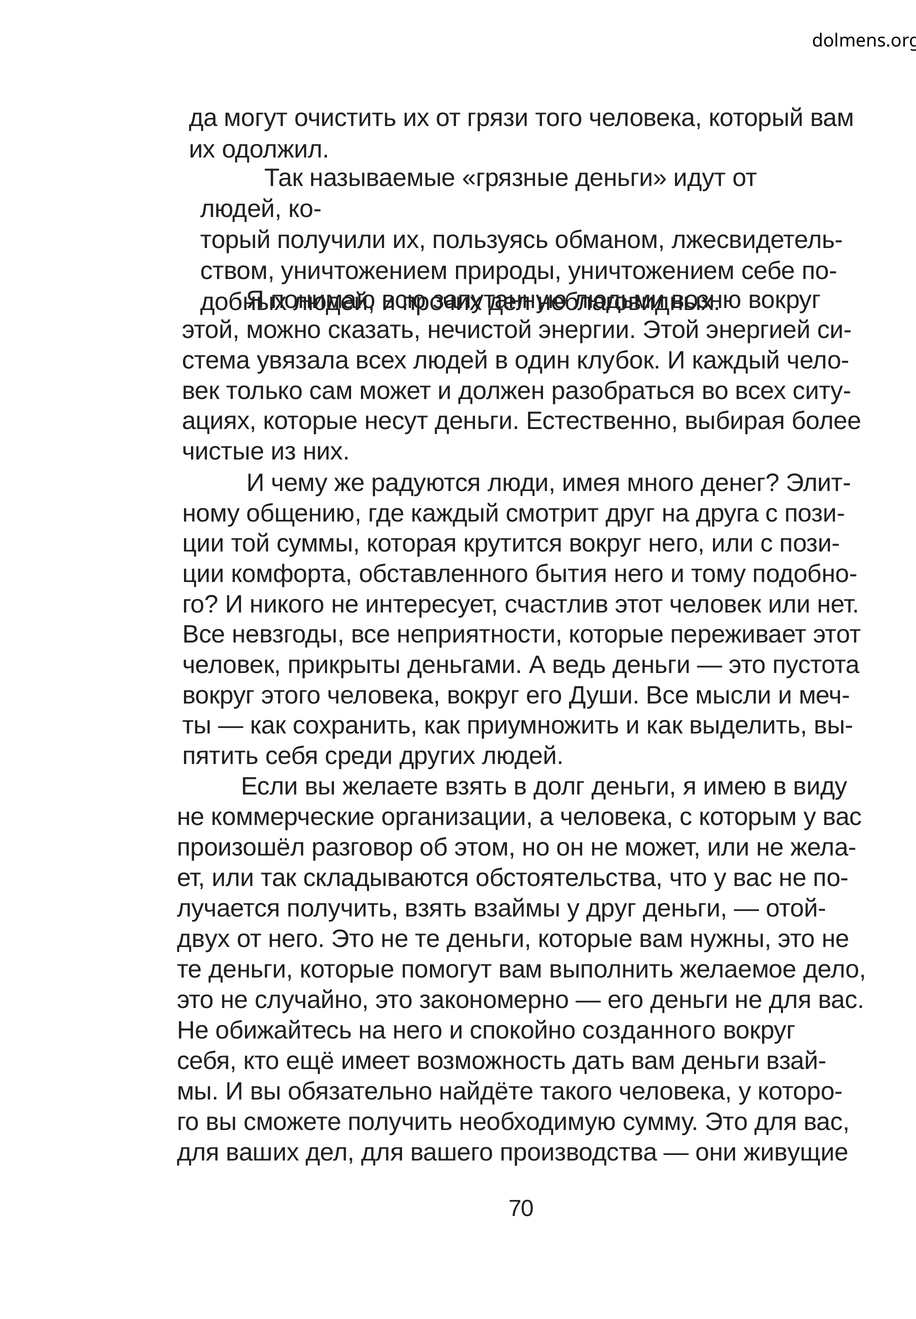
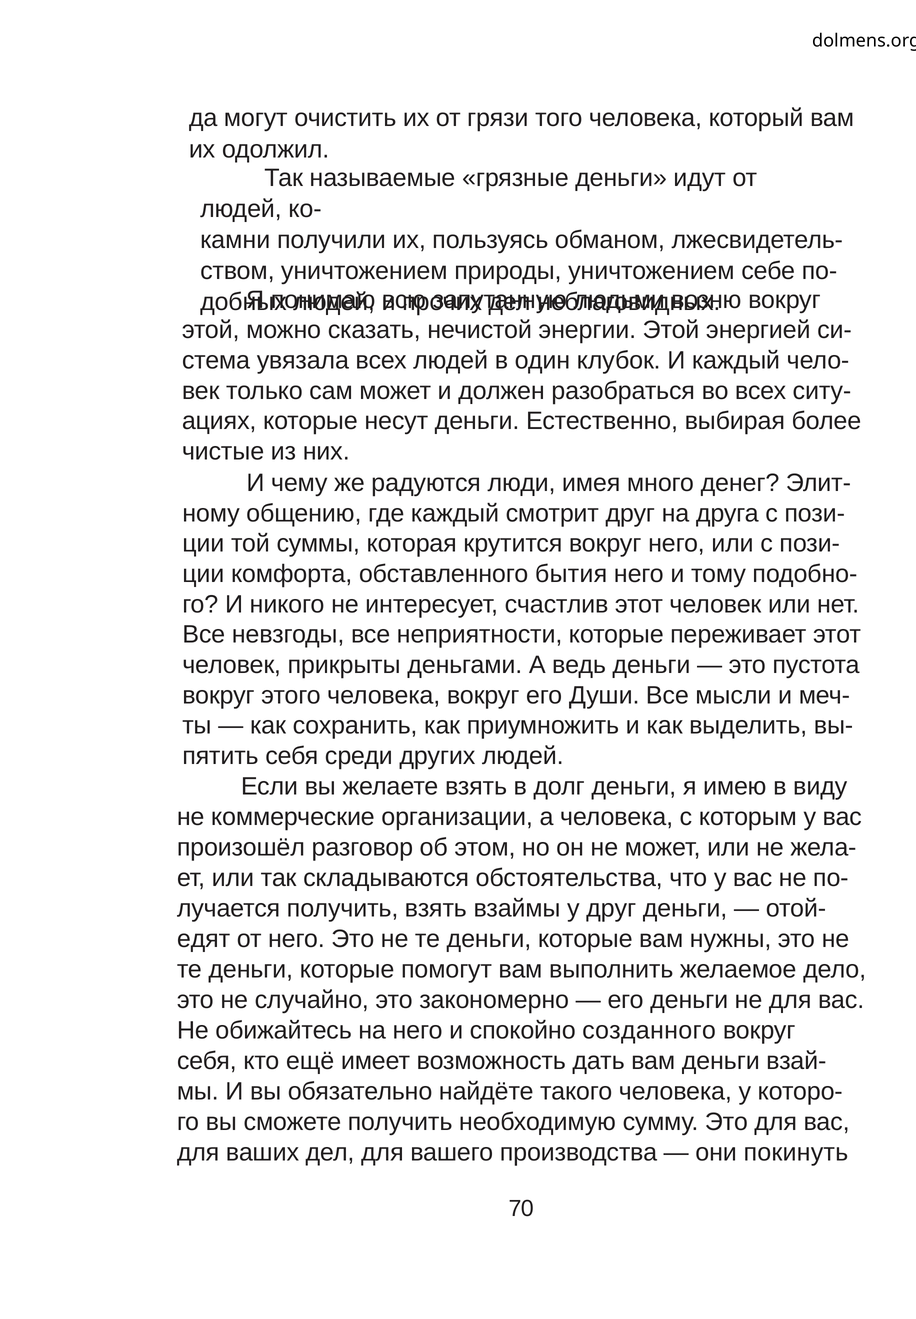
торый: торый -> камни (235, 240)
двух: двух -> едят (204, 939)
живущие: живущие -> покинуть (796, 1152)
